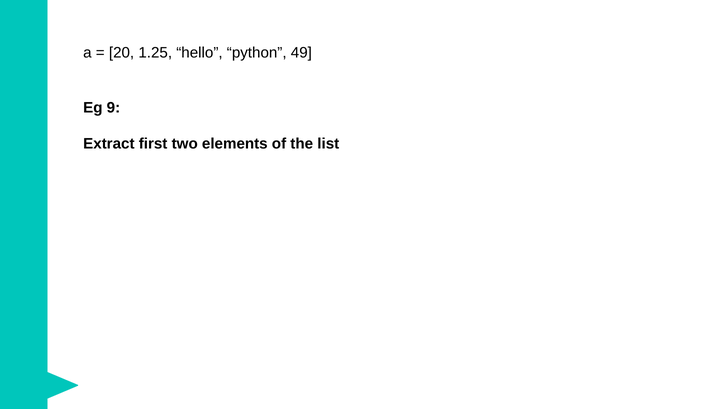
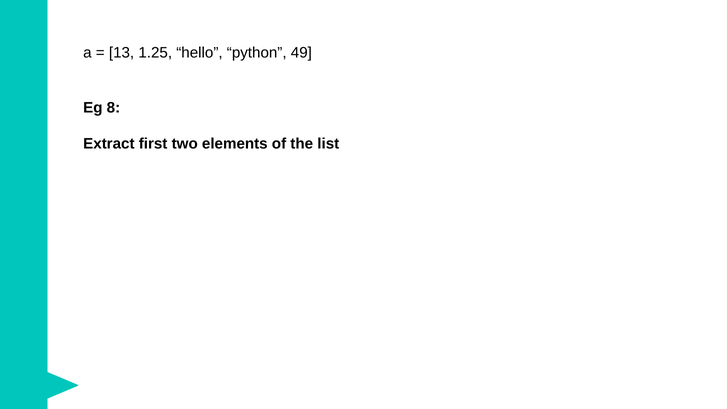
20: 20 -> 13 (122, 53)
9: 9 -> 8 (113, 108)
